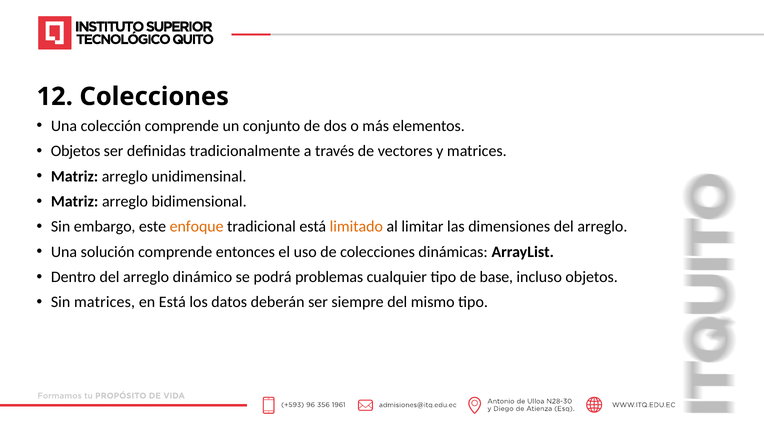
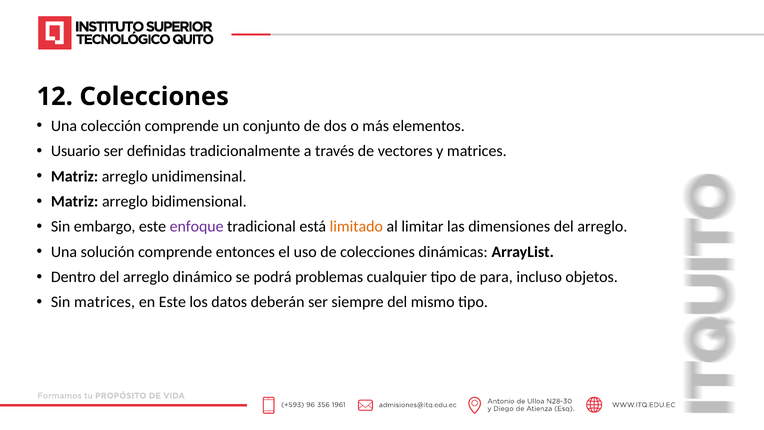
Objetos: Objetos -> Usuario (76, 151)
enfoque colour: orange -> purple (197, 226)
base: base -> para (496, 277)
en Está: Está -> Este (172, 302)
